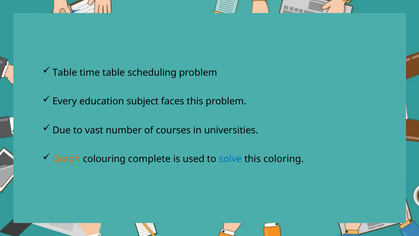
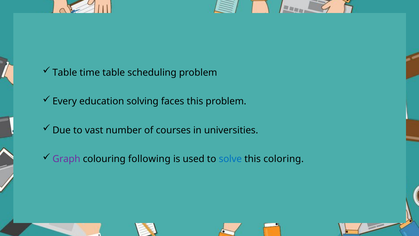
subject: subject -> solving (143, 101)
Graph colour: orange -> purple (66, 159)
complete: complete -> following (149, 159)
